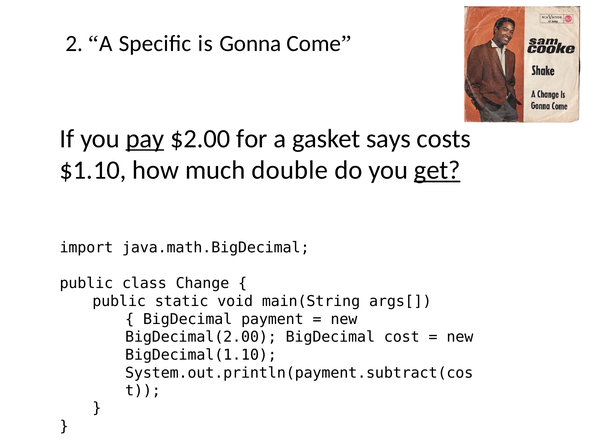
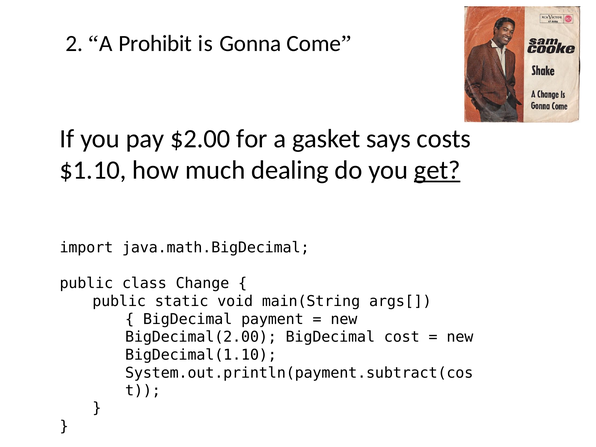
Speciﬁc: Speciﬁc -> Prohibit (155, 44)
pay underline: present -> none (145, 139)
double: double -> dealing (290, 170)
